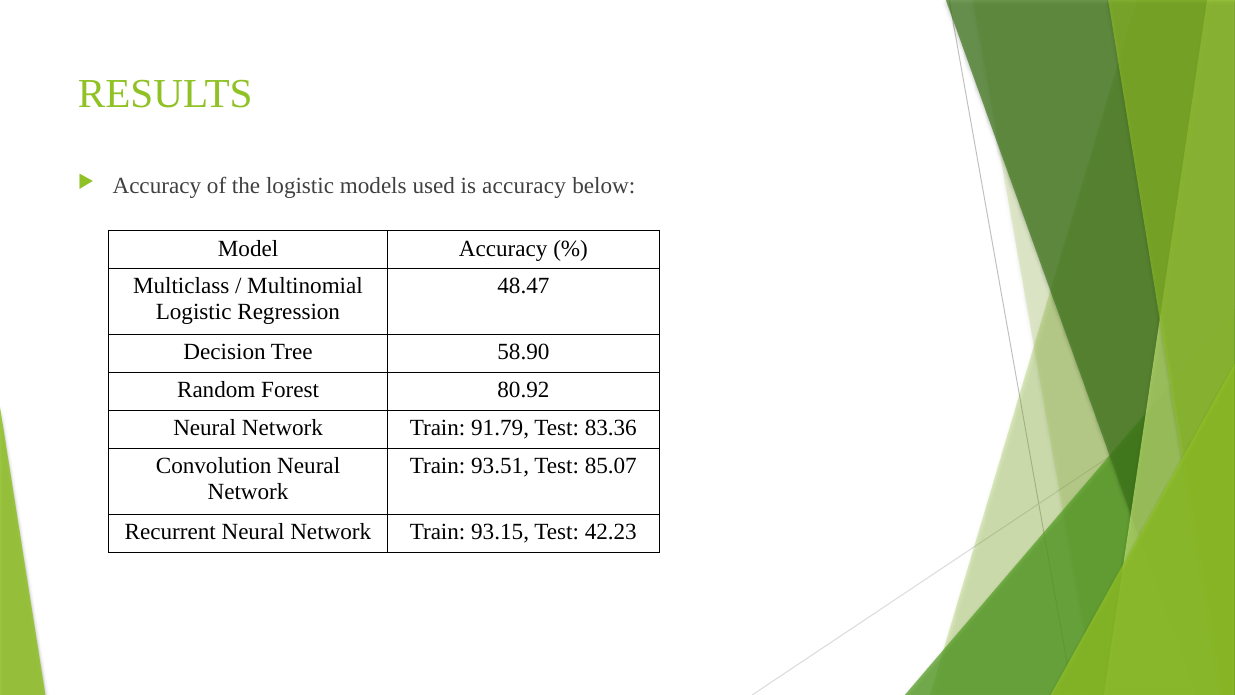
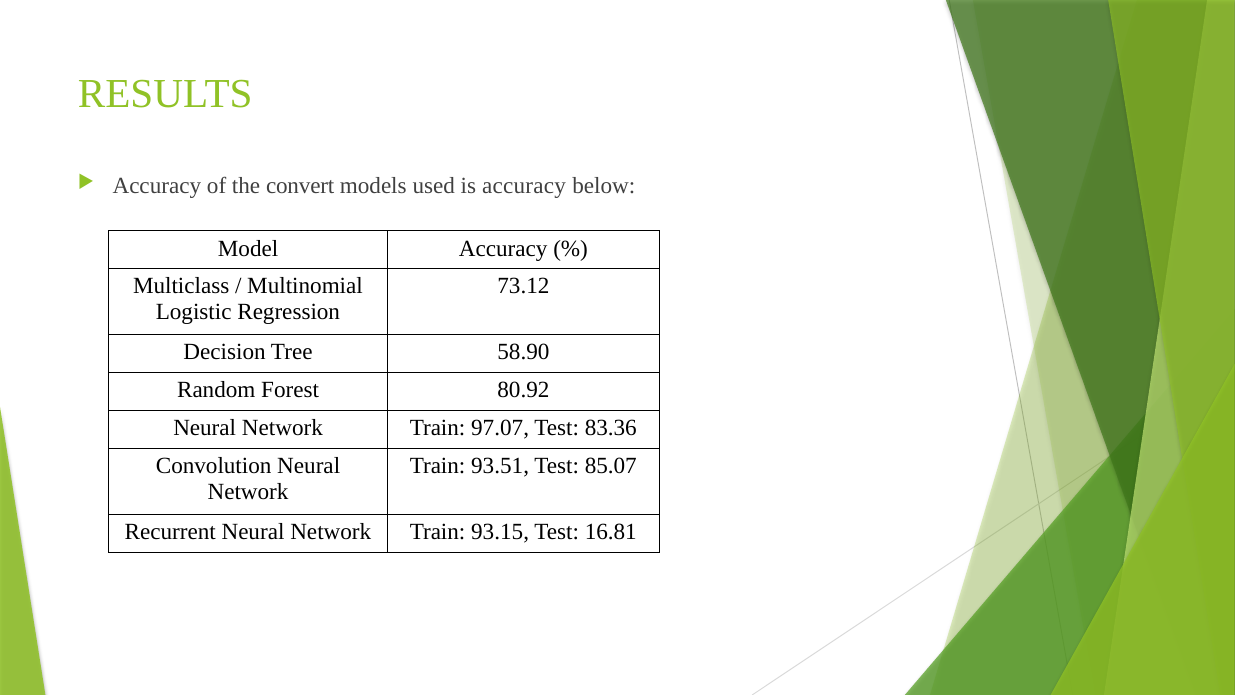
the logistic: logistic -> convert (300, 186)
48.47: 48.47 -> 73.12 (523, 286)
91.79: 91.79 -> 97.07 (500, 428)
42.23: 42.23 -> 16.81 (611, 532)
